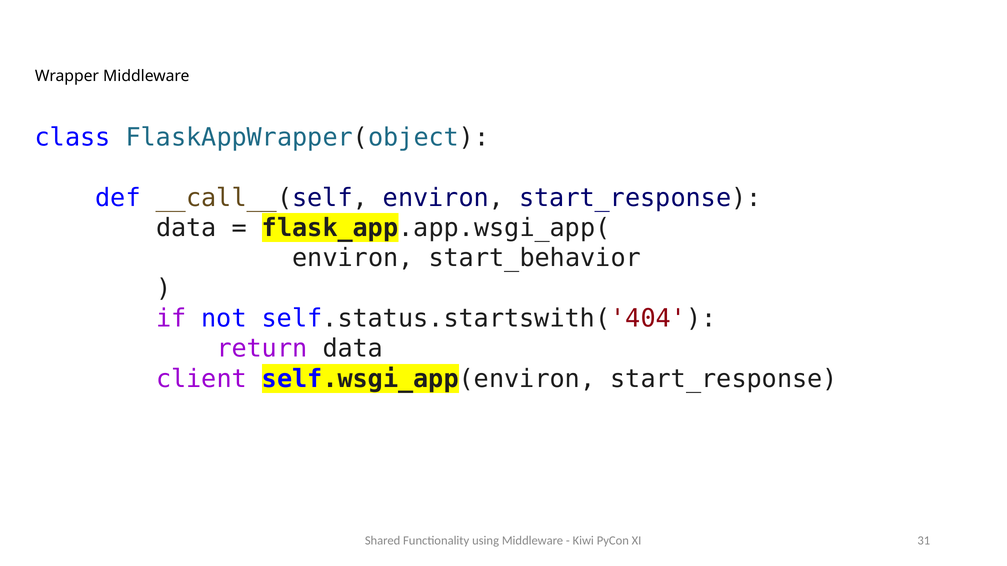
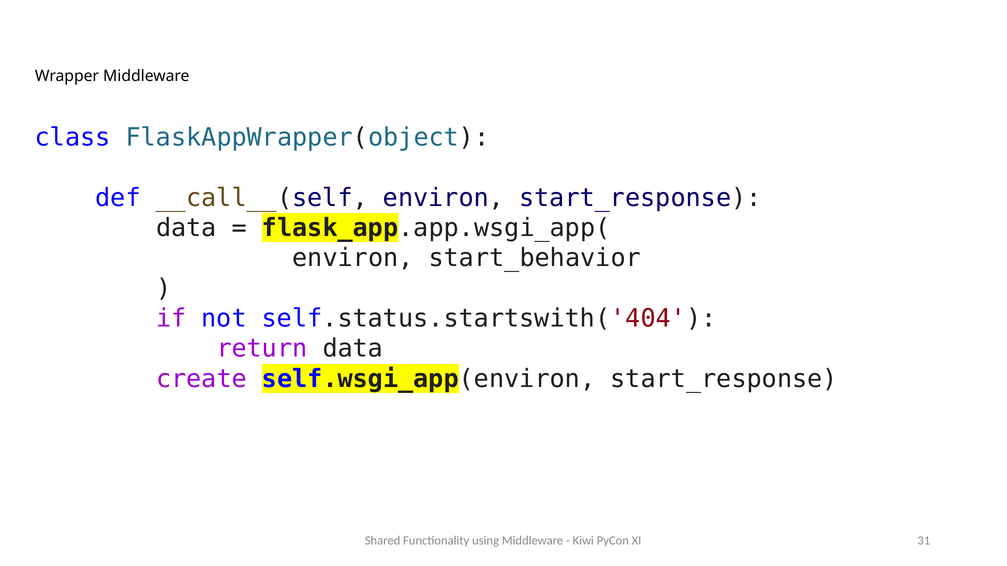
client: client -> create (201, 379)
